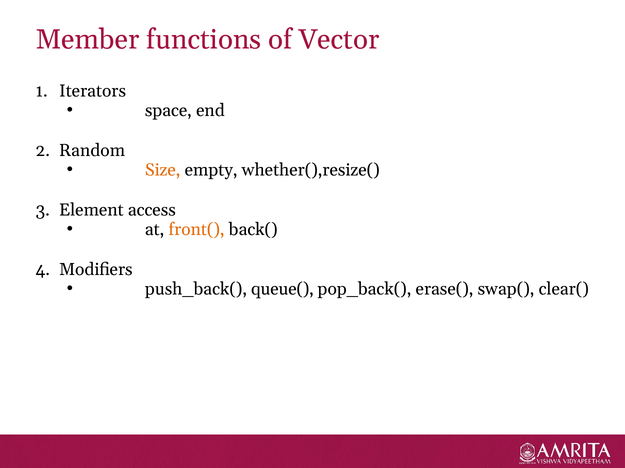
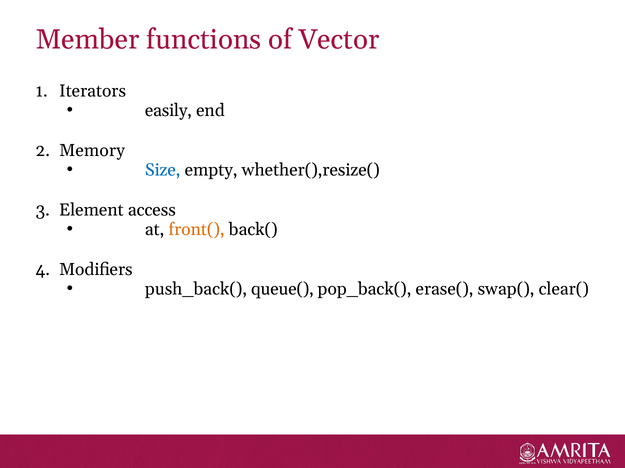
space: space -> easily (168, 111)
Random: Random -> Memory (92, 151)
Size colour: orange -> blue (163, 170)
